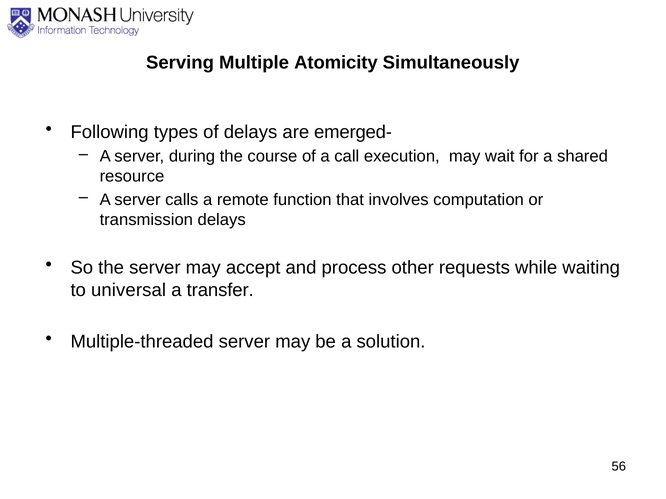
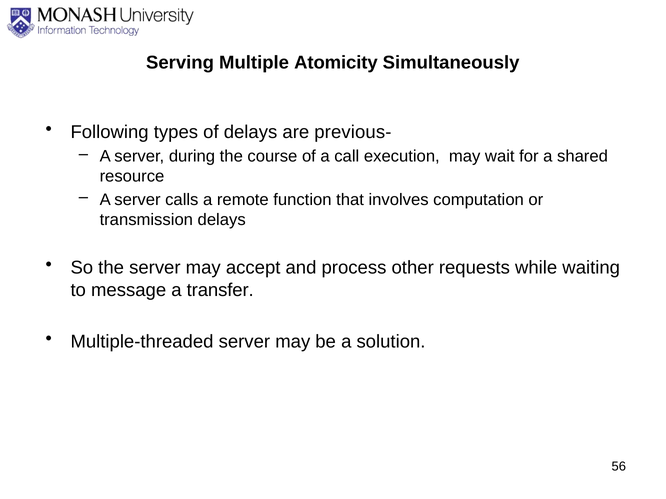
emerged-: emerged- -> previous- (353, 132)
universal: universal -> message (129, 290)
